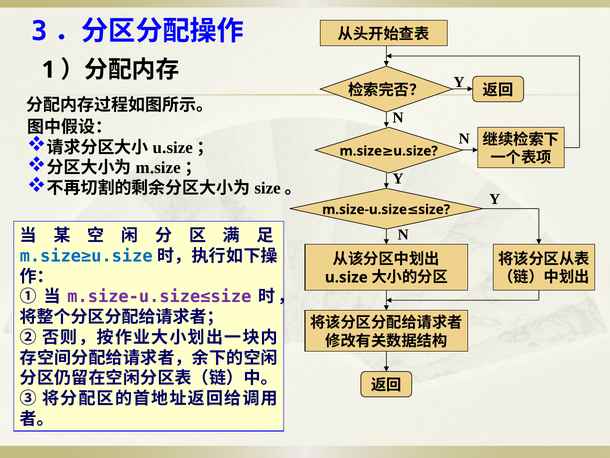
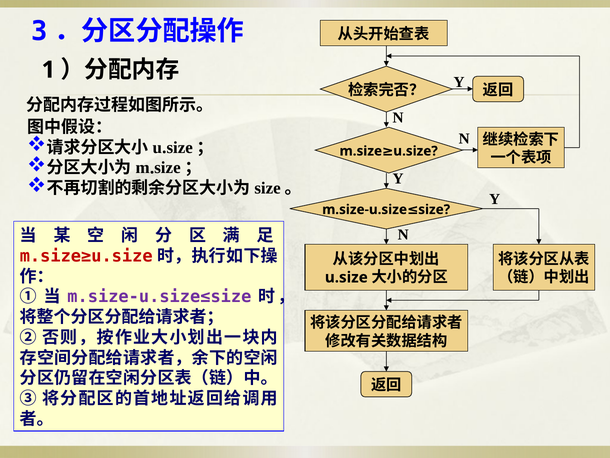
m.size≥u.size colour: blue -> red (86, 256)
